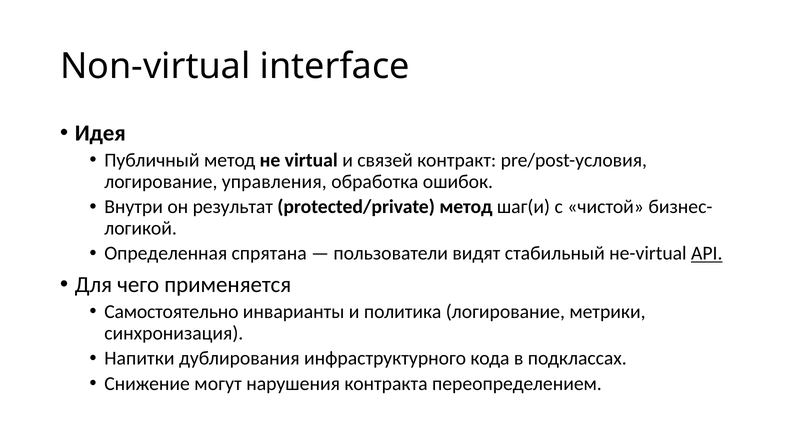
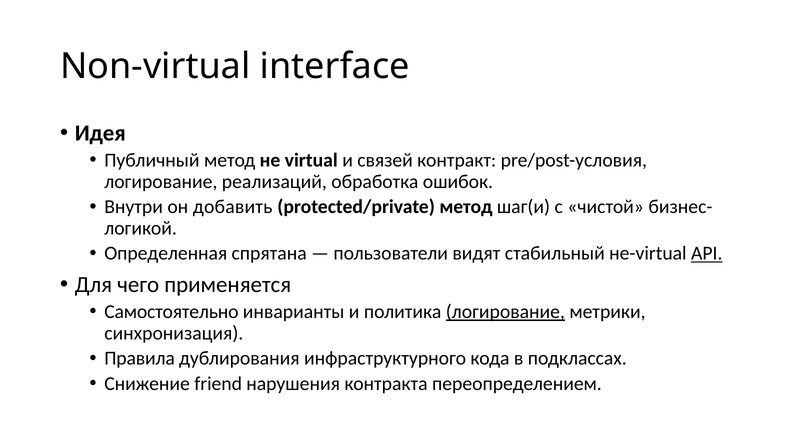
управления: управления -> реализаций (274, 181)
результат: результат -> добавить (233, 207)
логирование underline: none -> present (505, 312)
Напитки: Напитки -> Правила (140, 358)
могут: могут -> friend (218, 383)
